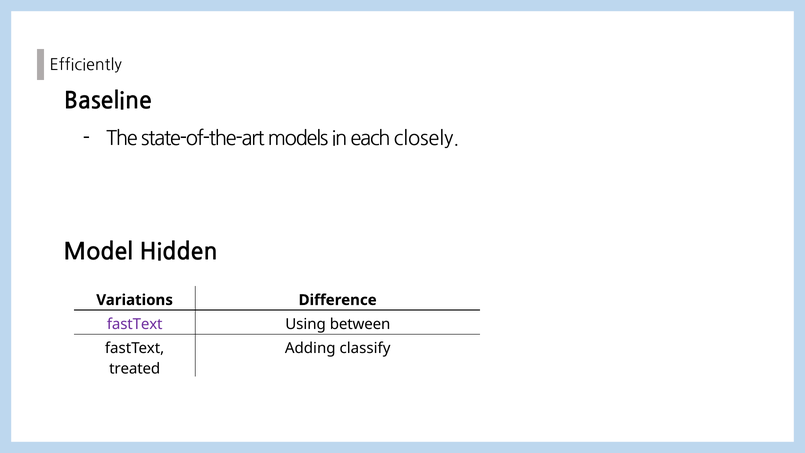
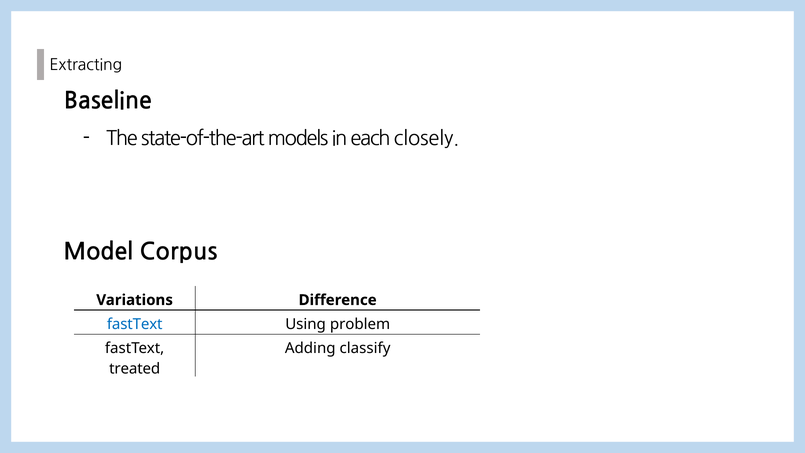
Efficiently: Efficiently -> Extracting (86, 65)
Hidden: Hidden -> Corpus (178, 252)
fastText colour: purple -> blue (135, 324)
between: between -> problem (360, 324)
